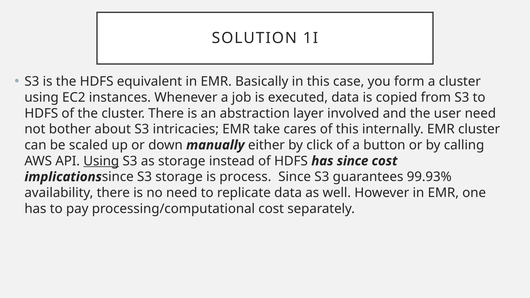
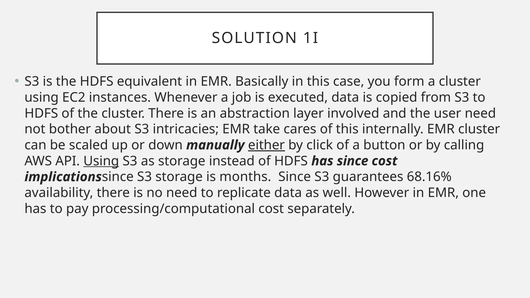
either underline: none -> present (266, 145)
process: process -> months (245, 177)
99.93%: 99.93% -> 68.16% (429, 177)
